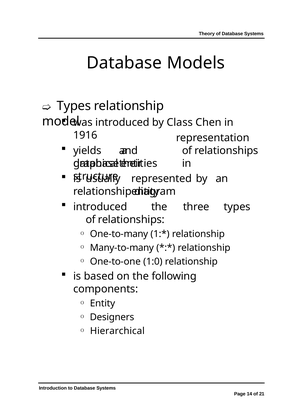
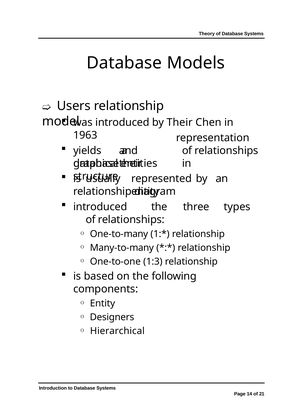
Types: Types -> Users (74, 106)
by Class: Class -> Their (180, 122)
1916: 1916 -> 1963 (85, 135)
1:0: 1:0 -> 1:3 (153, 261)
